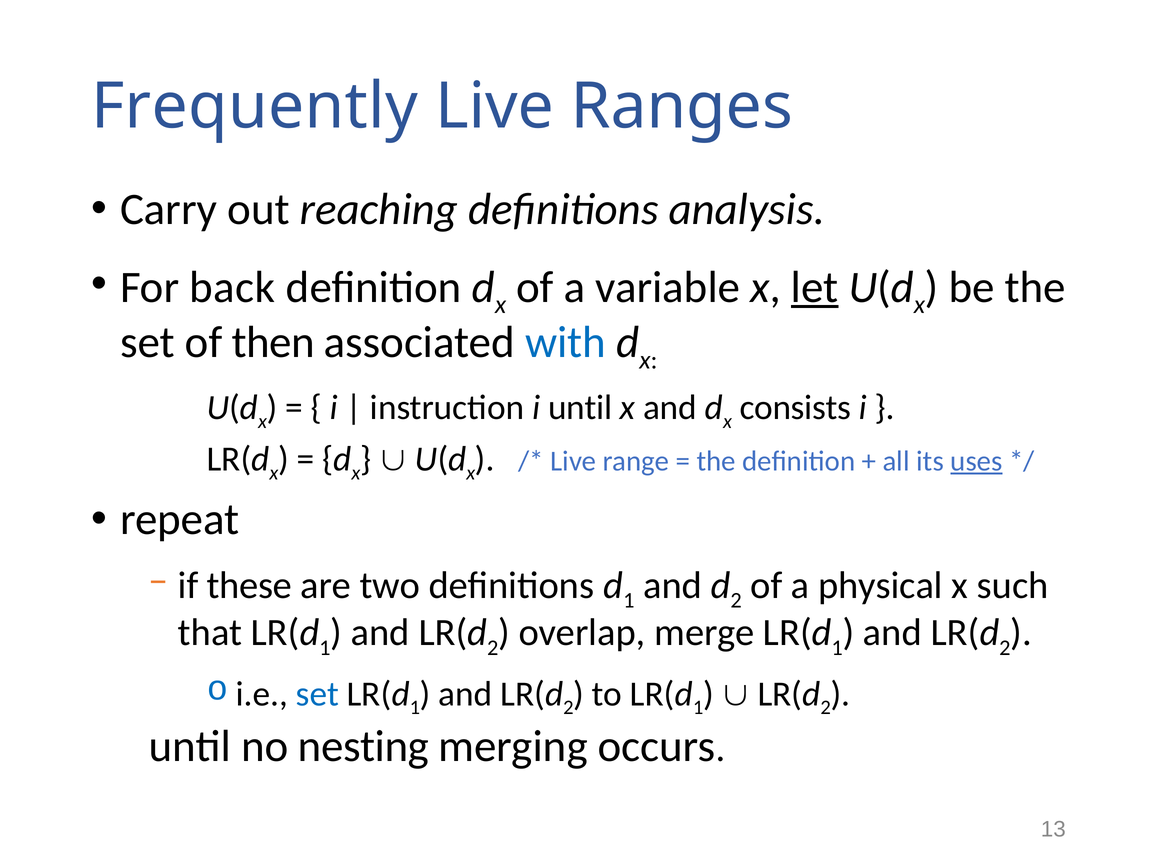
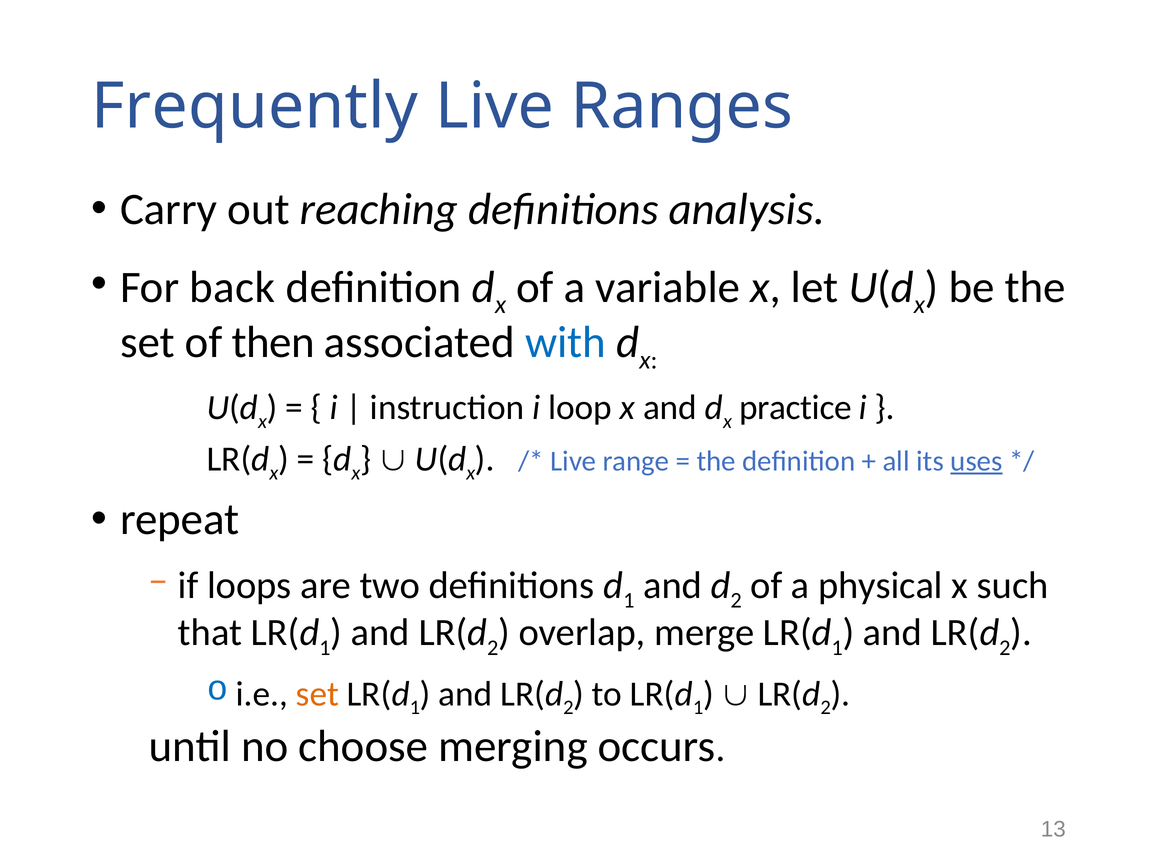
let underline: present -> none (815, 287)
i until: until -> loop (580, 407)
consists: consists -> practice (795, 407)
these: these -> loops (249, 585)
set colour: blue -> orange (317, 694)
nesting: nesting -> choose (363, 746)
